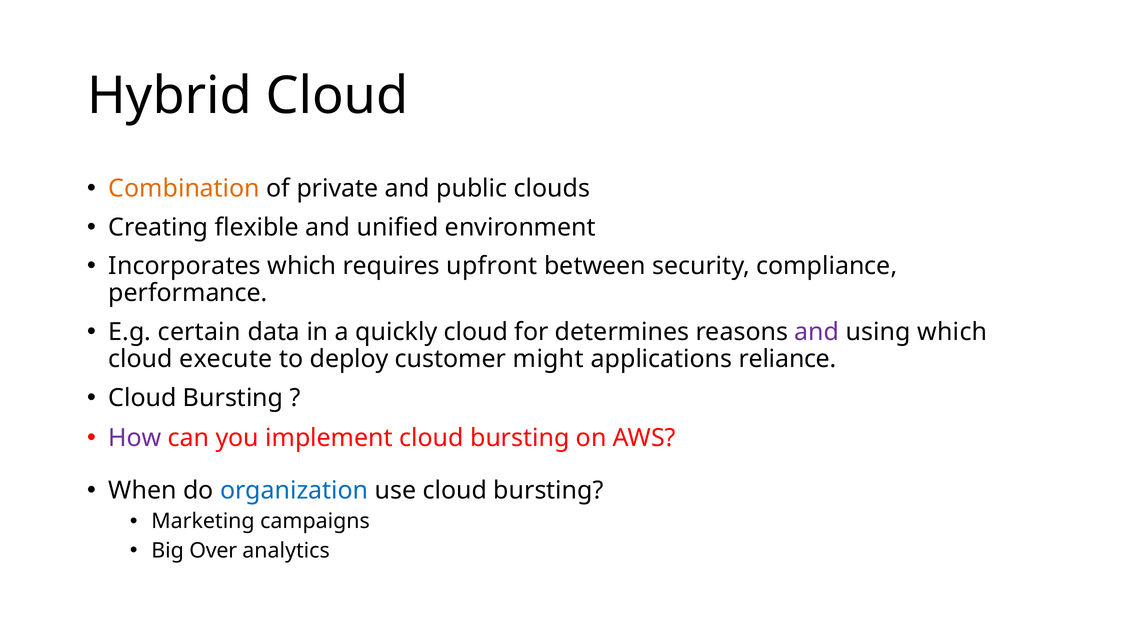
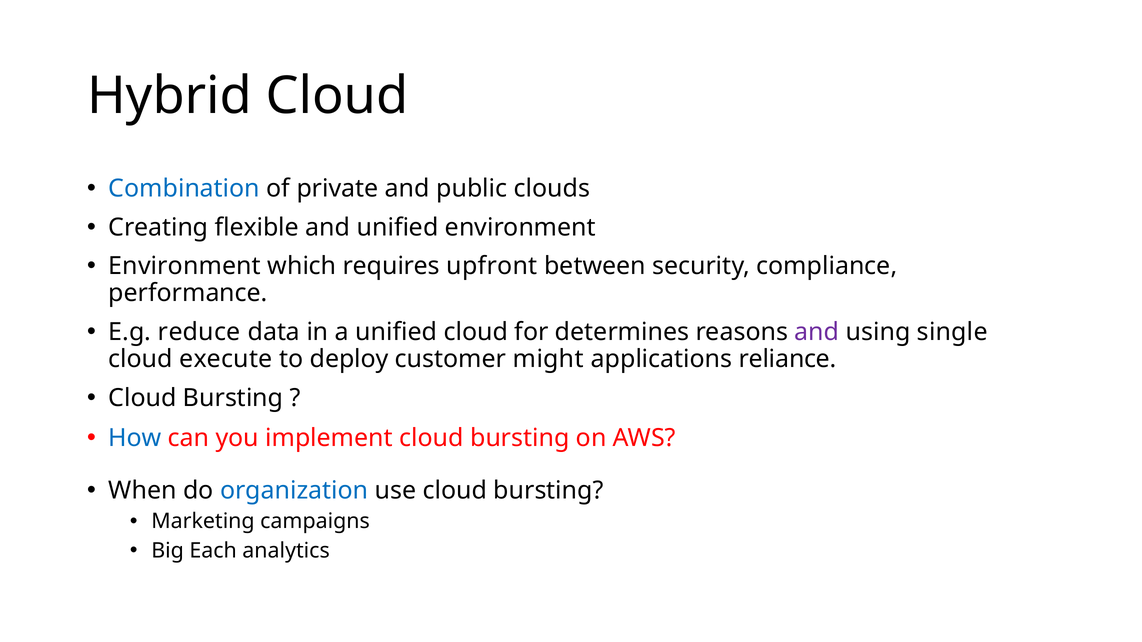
Combination colour: orange -> blue (184, 189)
Incorporates: Incorporates -> Environment (185, 266)
certain: certain -> reduce (199, 332)
a quickly: quickly -> unified (396, 332)
using which: which -> single (952, 332)
How colour: purple -> blue (135, 438)
Over: Over -> Each (213, 551)
